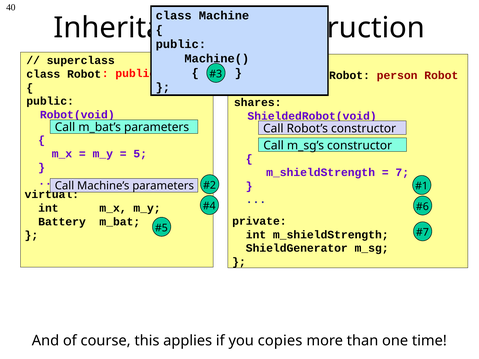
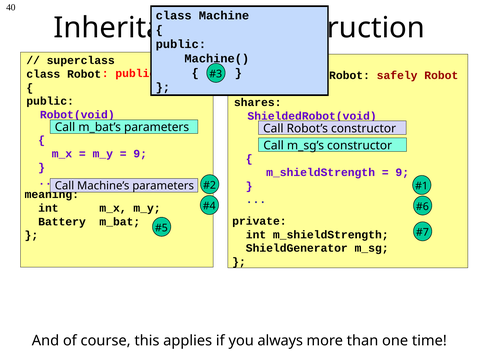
person: person -> safely (397, 75)
5: 5 -> 9 (140, 154)
7: 7 -> 9 (402, 173)
virtual: virtual -> meaning (52, 195)
copies: copies -> always (280, 341)
